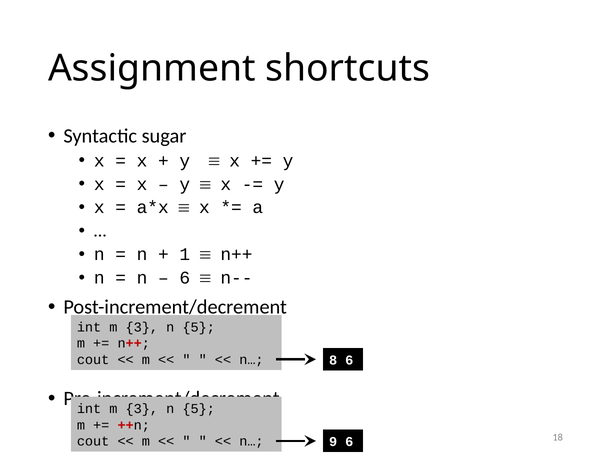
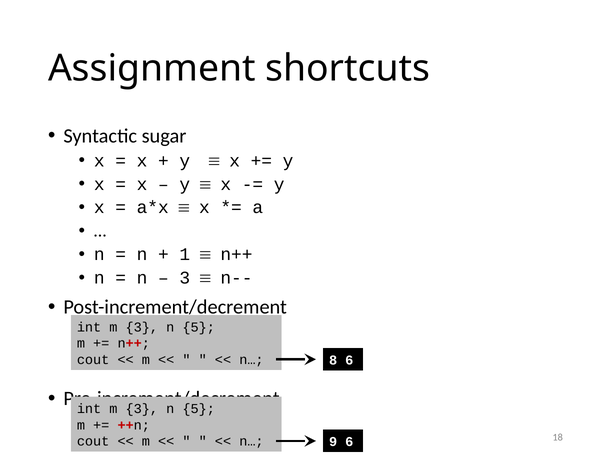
6: 6 -> 3 (185, 278)
